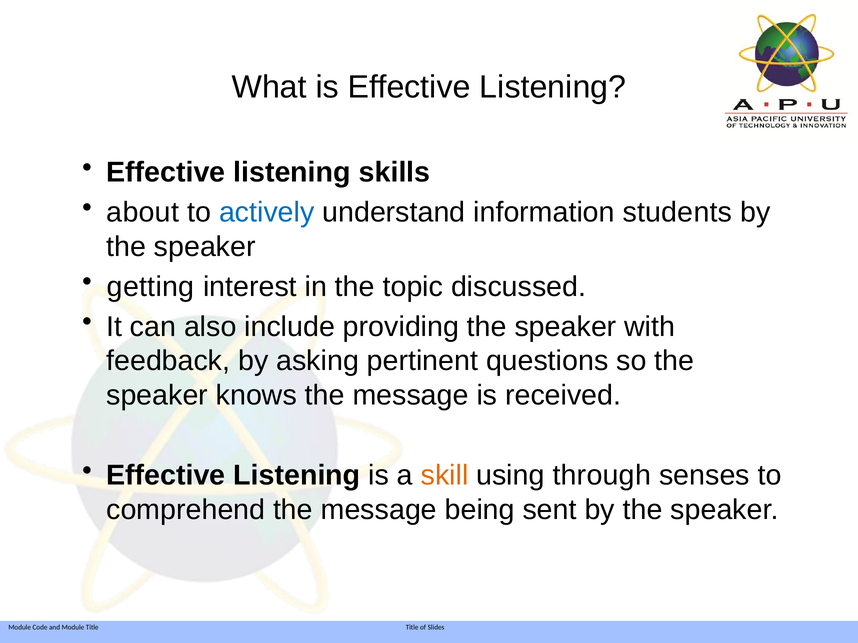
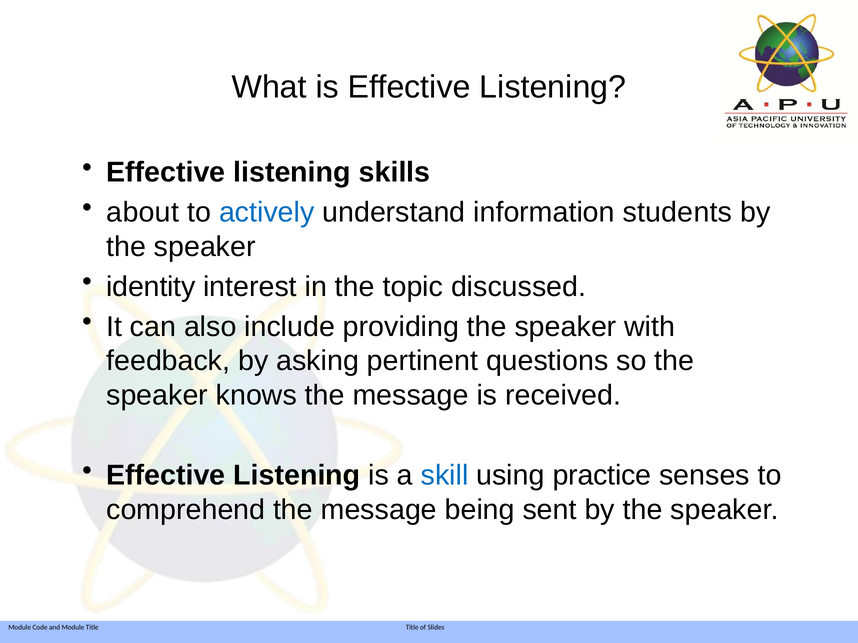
getting: getting -> identity (151, 287)
skill colour: orange -> blue (445, 476)
through: through -> practice (602, 476)
